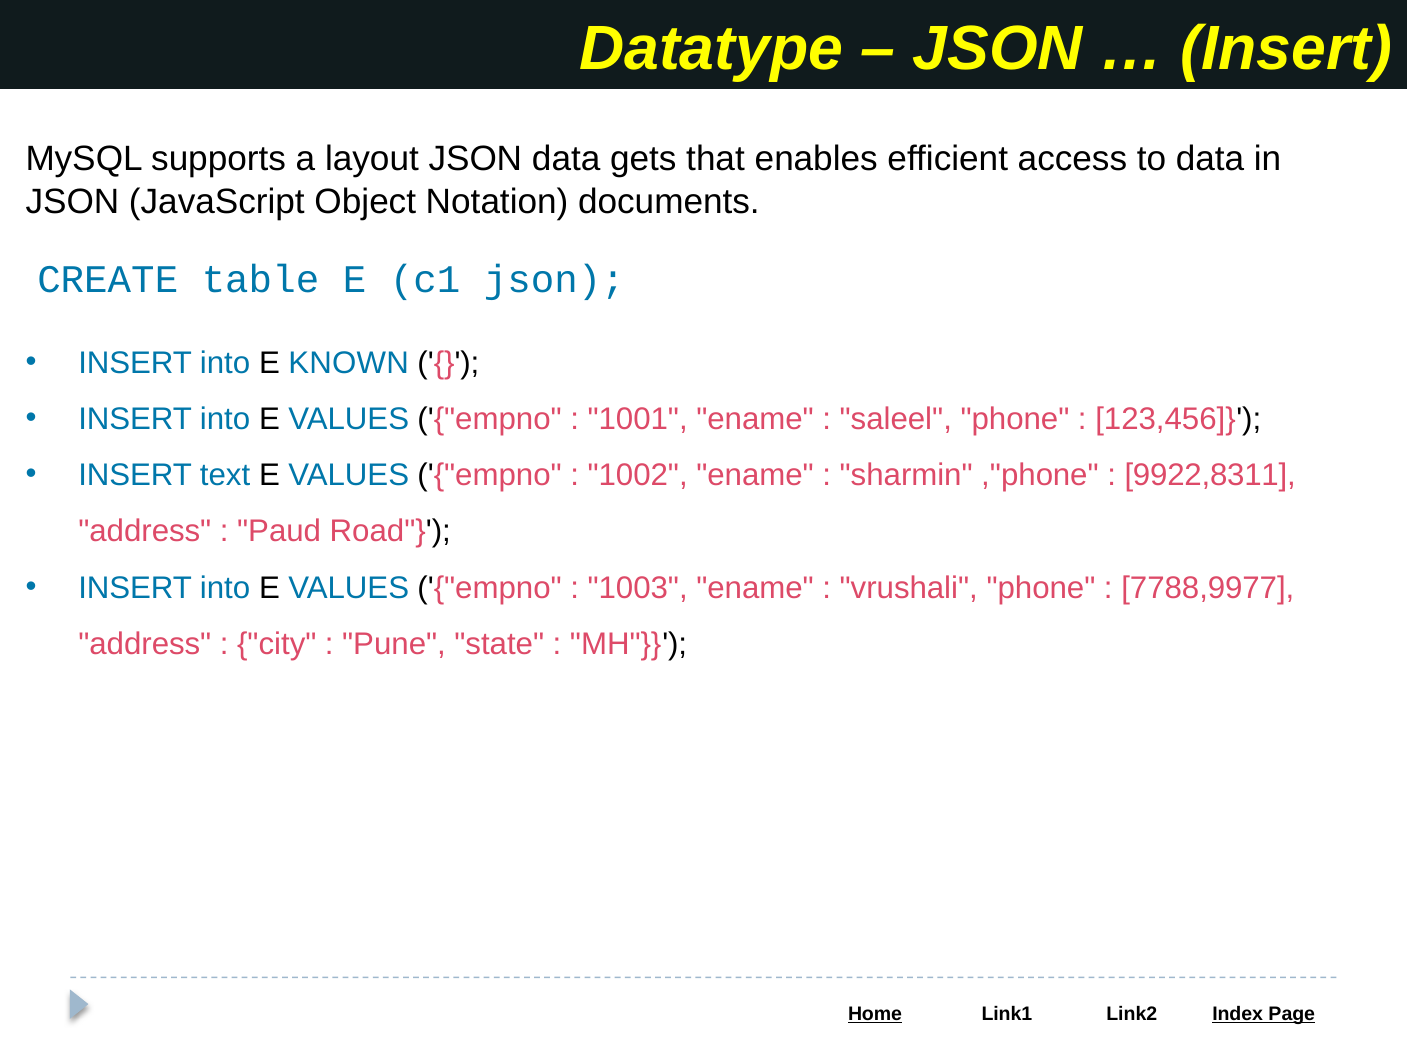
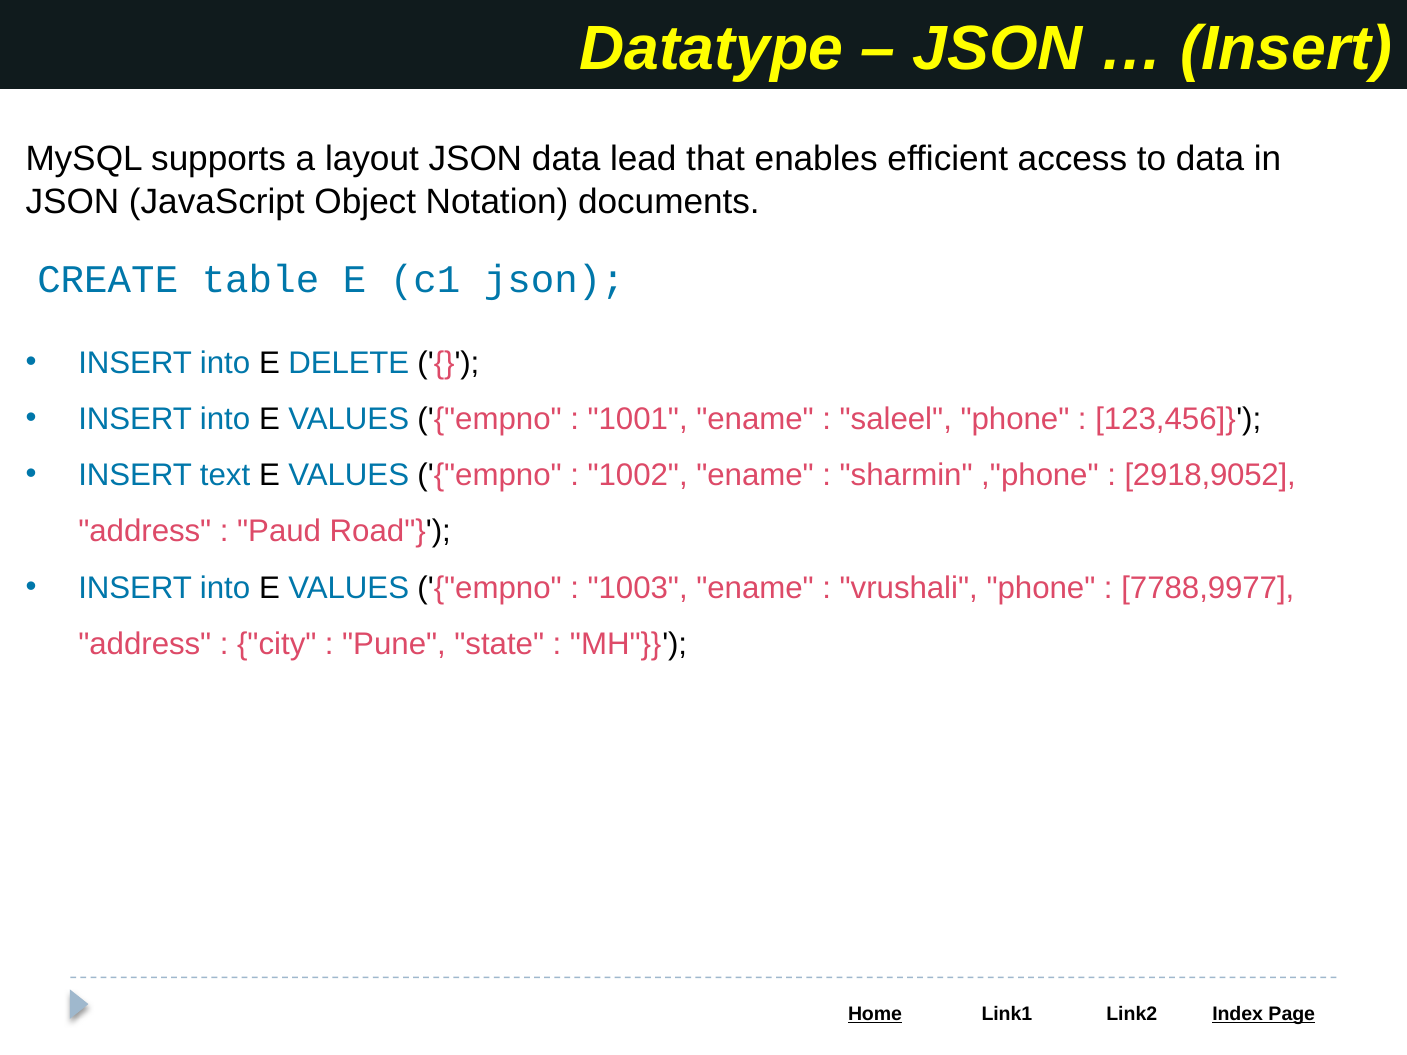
gets: gets -> lead (643, 159)
KNOWN: KNOWN -> DELETE (349, 363)
9922,8311: 9922,8311 -> 2918,9052 (1210, 476)
